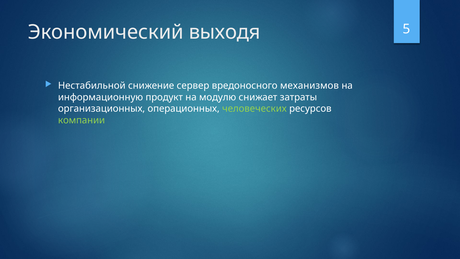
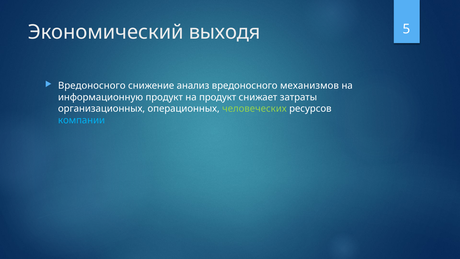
Нестабильной: Нестабильной -> Вредоносного (92, 86)
сервер: сервер -> анализ (193, 86)
на модулю: модулю -> продукт (218, 97)
компании colour: light green -> light blue (82, 120)
